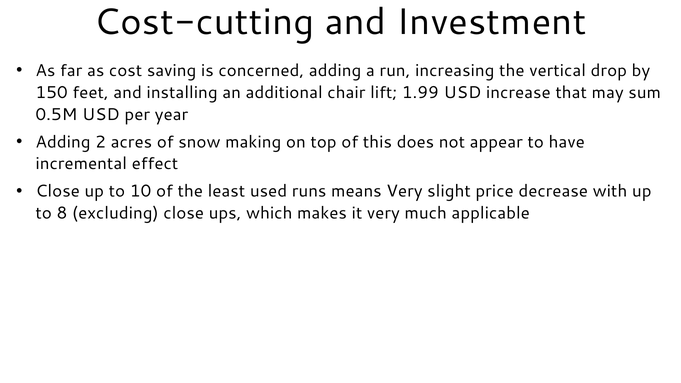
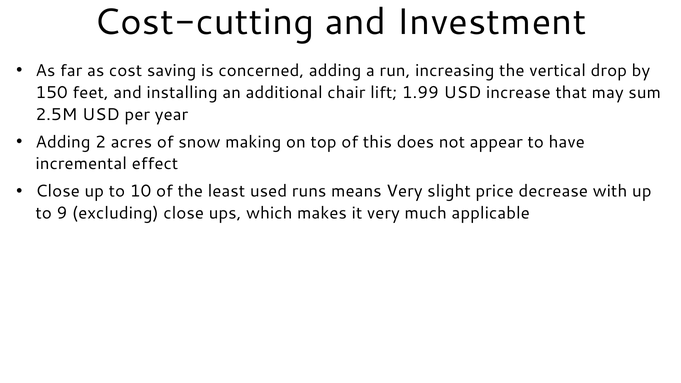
0.5M: 0.5M -> 2.5M (56, 114)
8: 8 -> 9 (62, 213)
